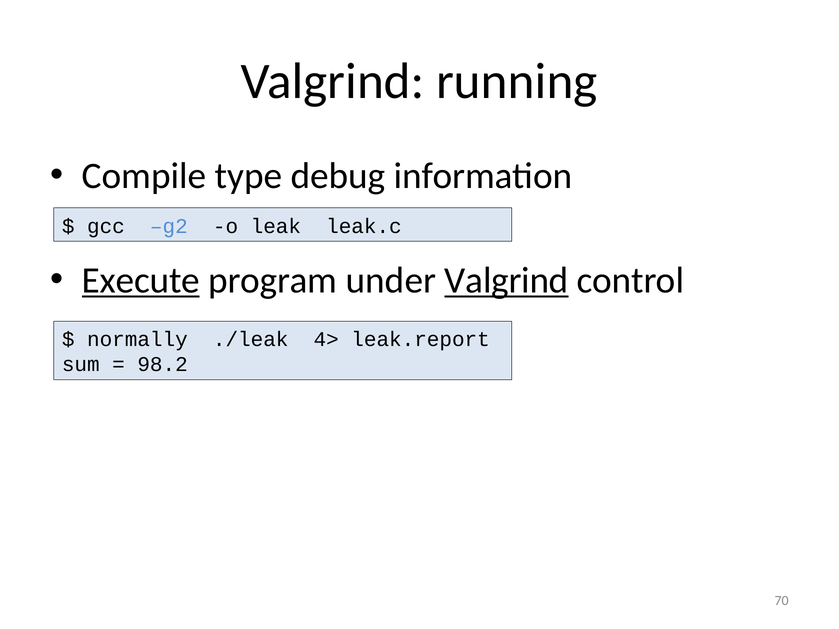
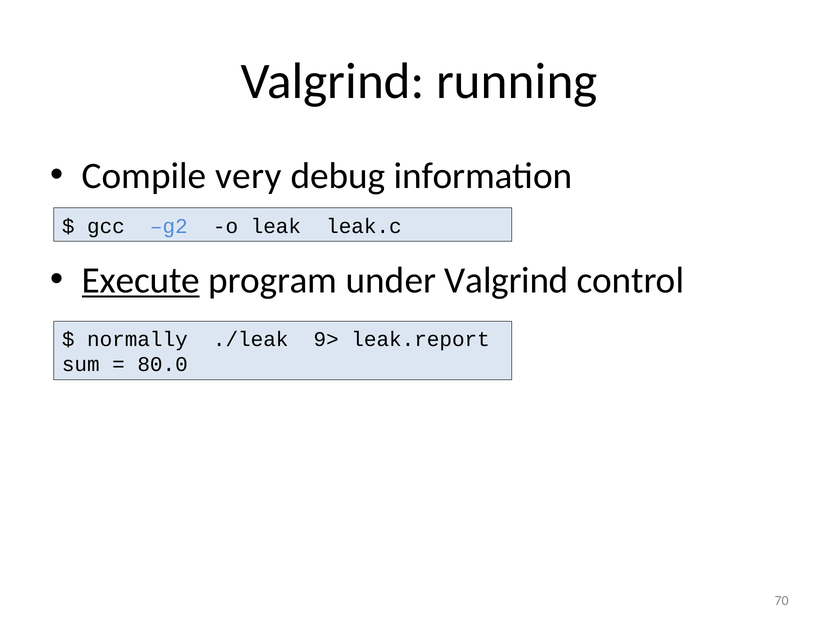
type: type -> very (248, 176)
Valgrind underline: present -> none (507, 280)
4>: 4> -> 9> (326, 339)
98.2: 98.2 -> 80.0 (163, 365)
